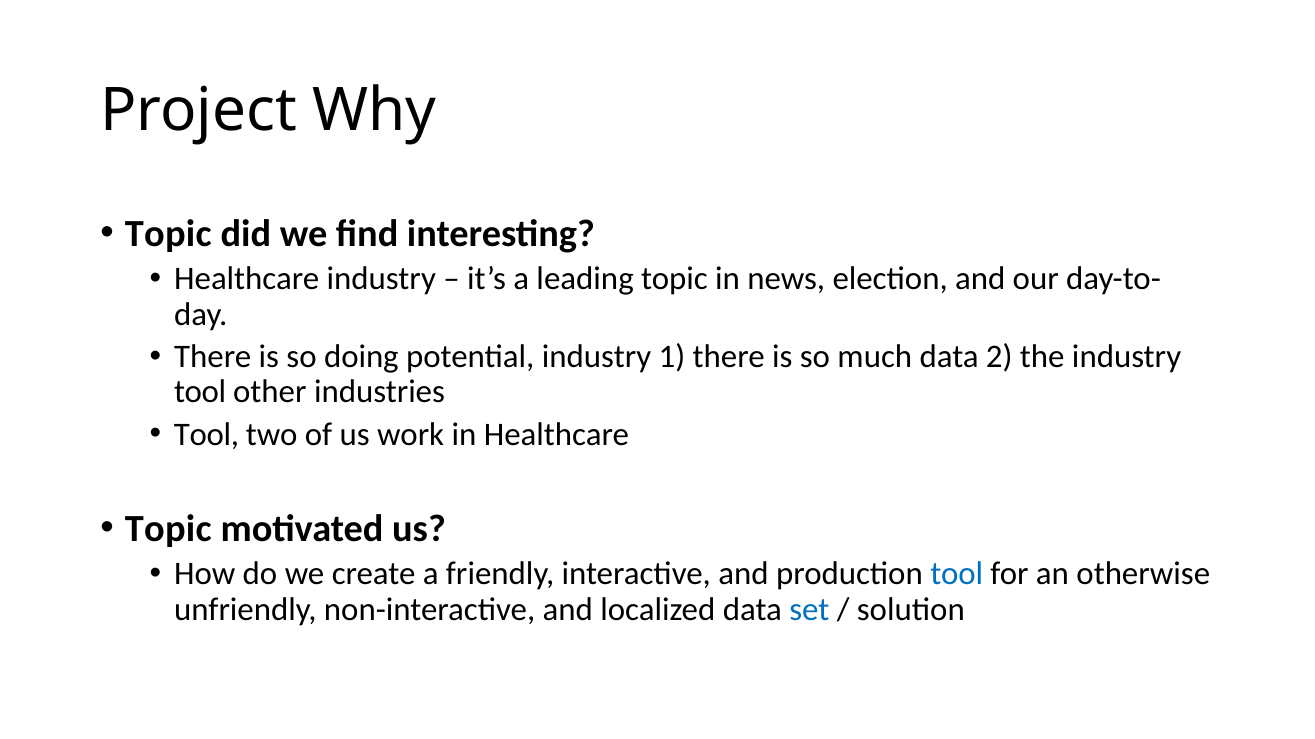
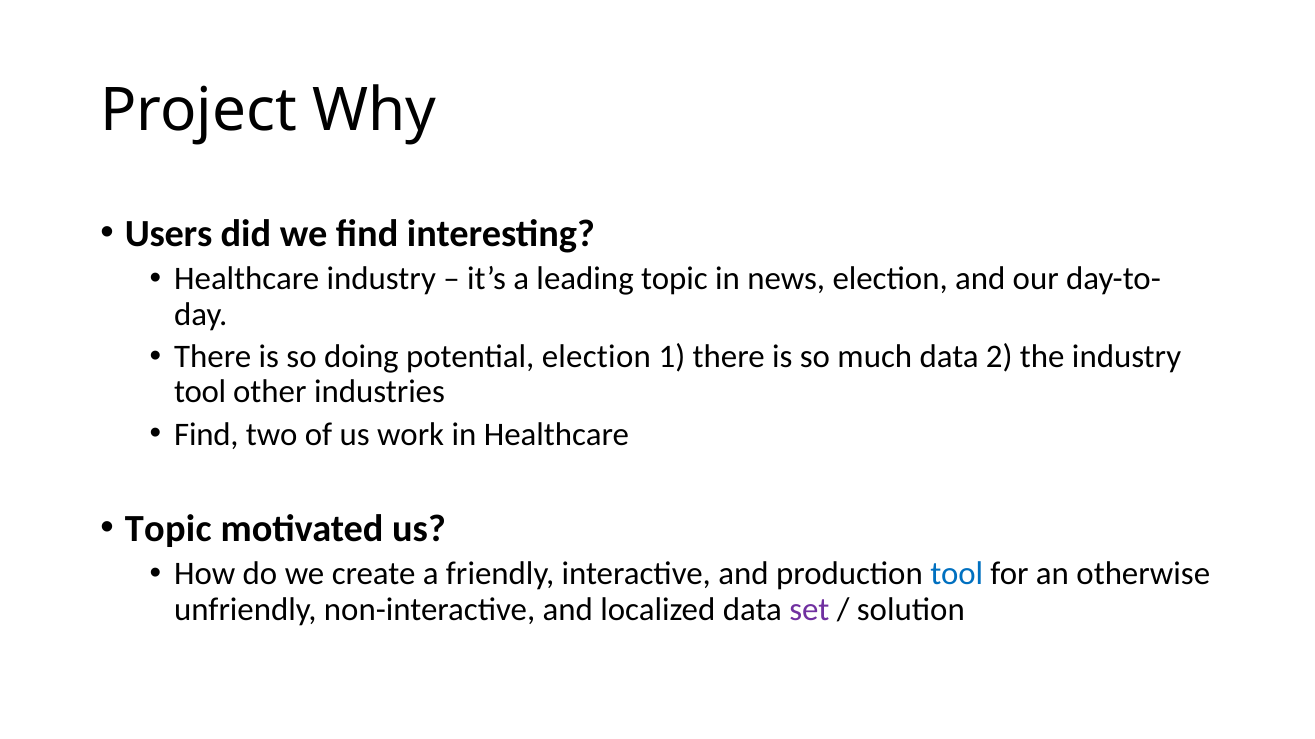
Topic: Topic -> Users (169, 234)
potential industry: industry -> election (596, 357)
Tool: Tool -> Find (206, 435)
set colour: blue -> purple (809, 610)
